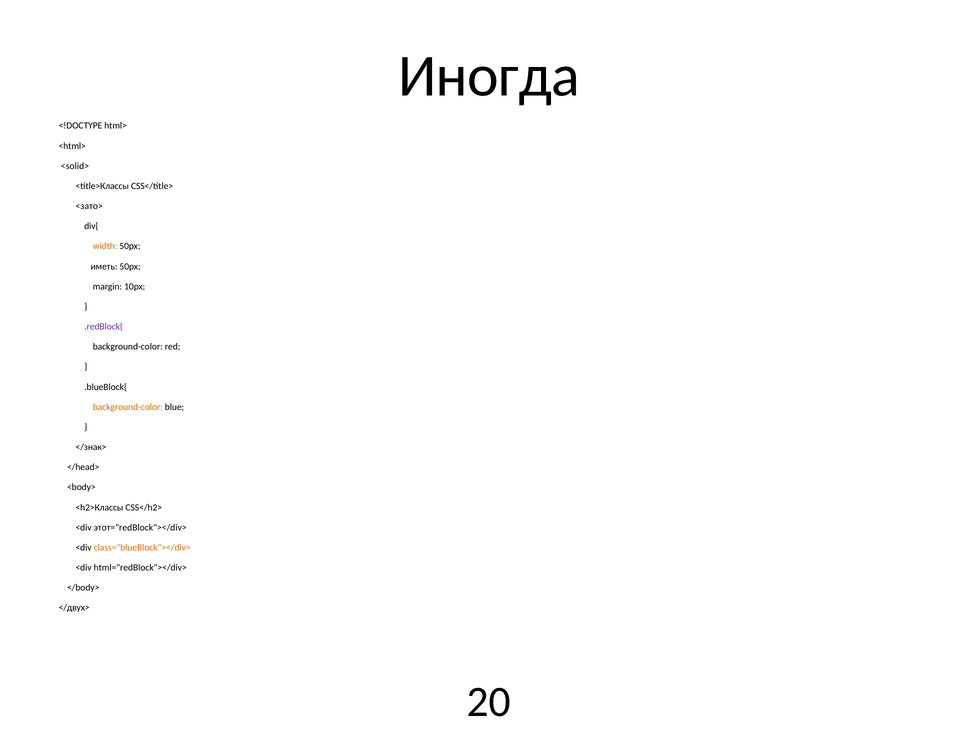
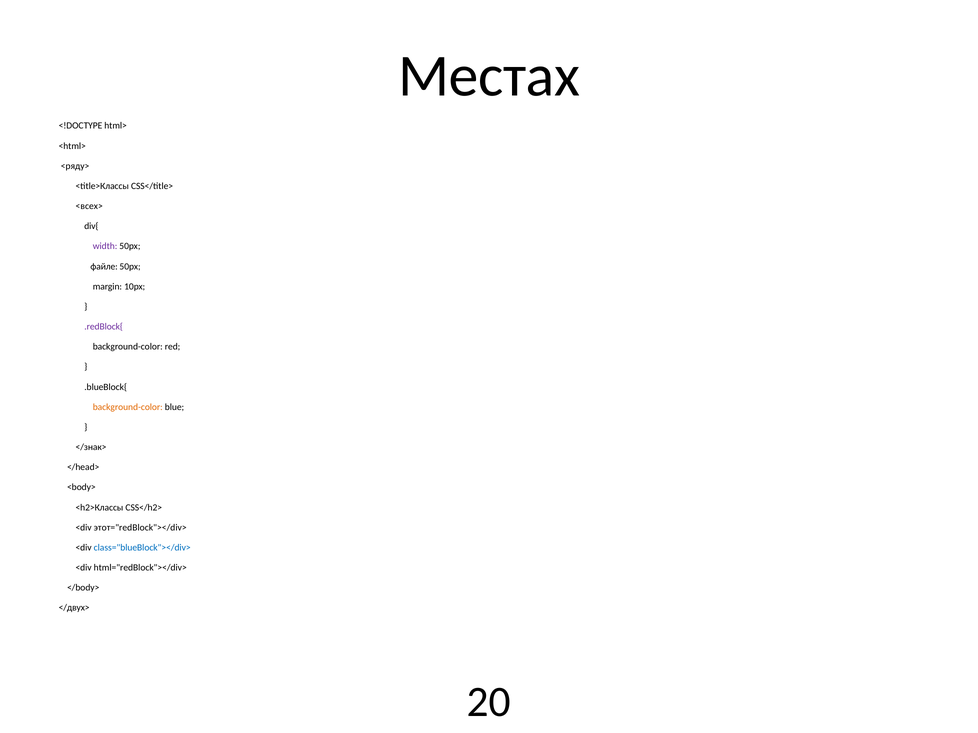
Иногда: Иногда -> Местах (489, 76)
<solid>: <solid> -> <ряду> (75, 166)
<зато>: <зато> -> <всех> (89, 206)
width colour: orange -> purple (105, 246)
иметь: иметь -> файле (104, 267)
class="blueBlock"></div> colour: orange -> blue (142, 548)
